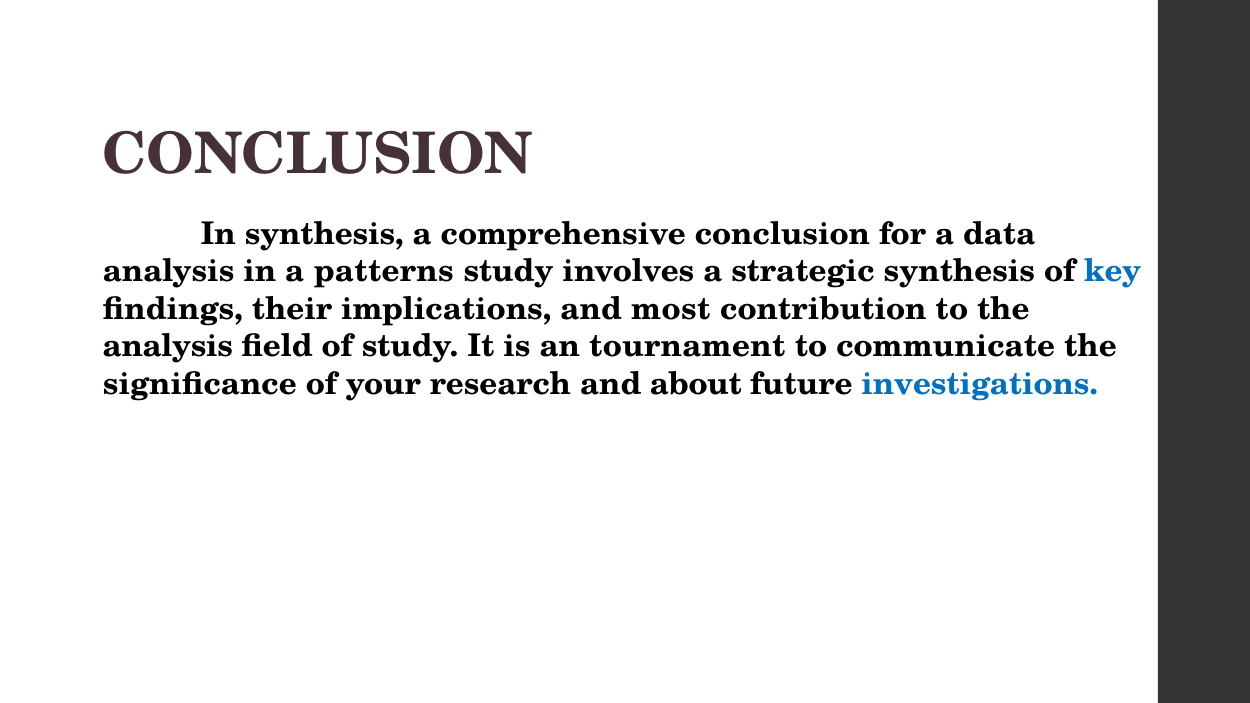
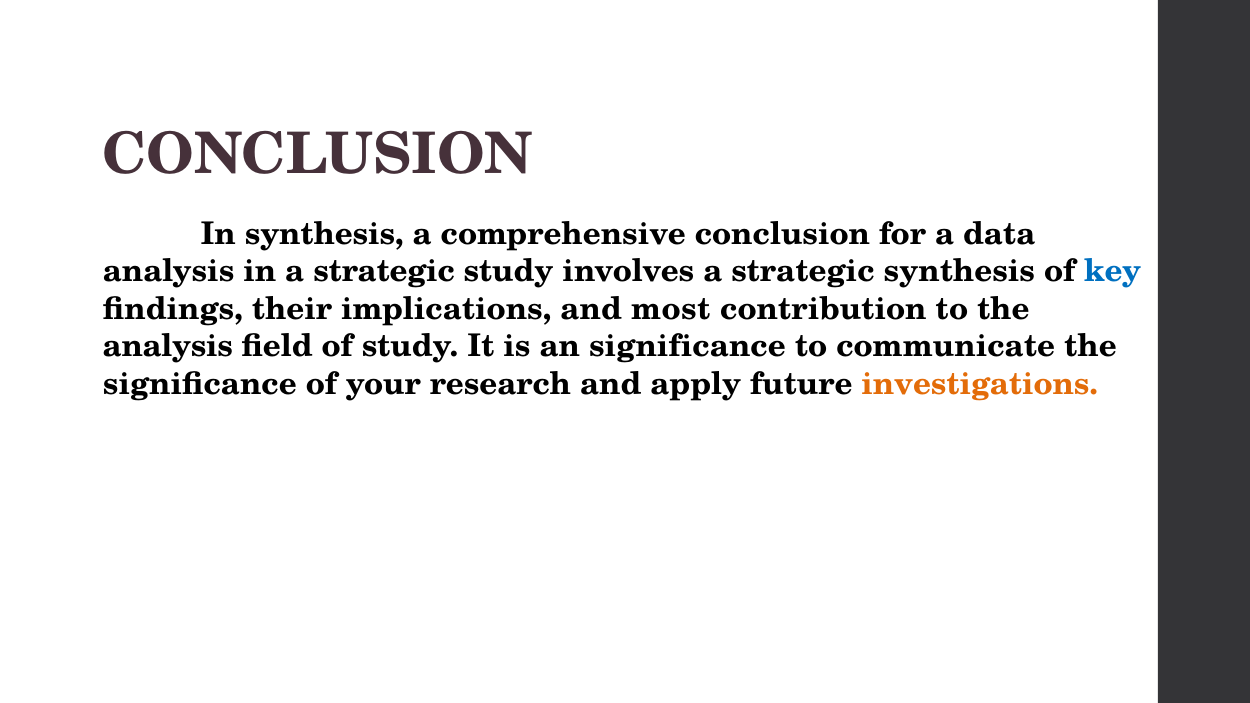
in a patterns: patterns -> strategic (384, 272)
an tournament: tournament -> significance (687, 347)
about: about -> apply (696, 384)
investigations colour: blue -> orange (980, 384)
